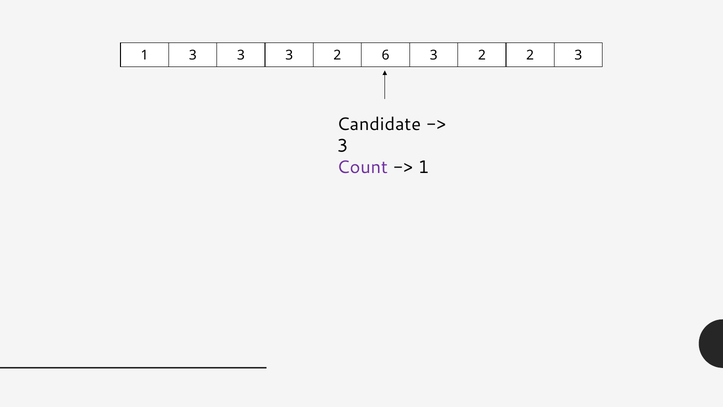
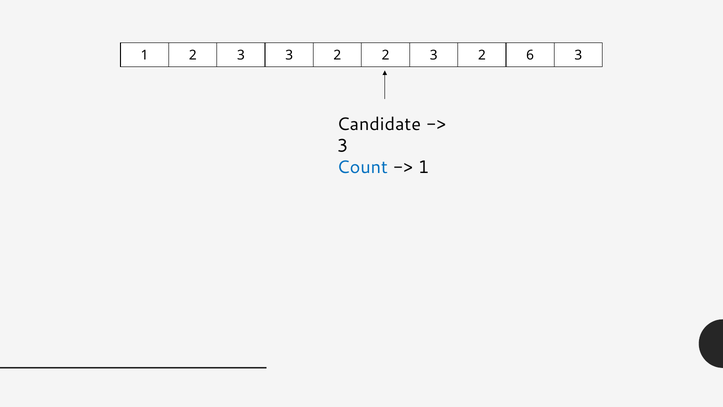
1 3: 3 -> 2 (193, 55)
2 6: 6 -> 2 (386, 55)
2 2: 2 -> 6 (530, 55)
Count colour: purple -> blue (362, 167)
